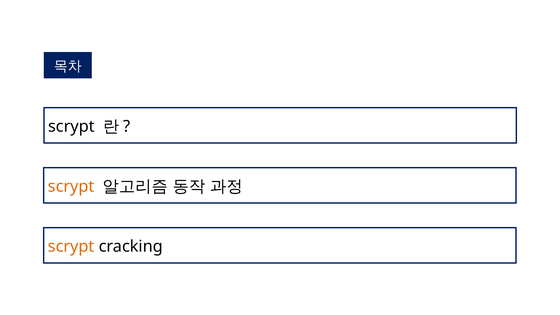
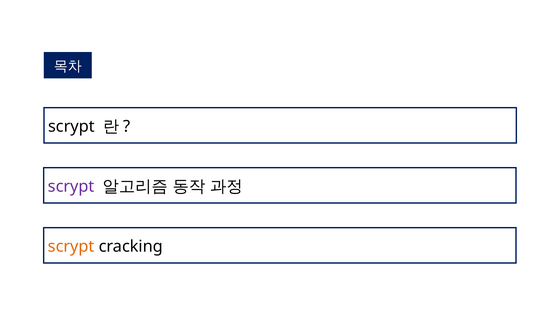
scrypt colour: orange -> purple (71, 186)
